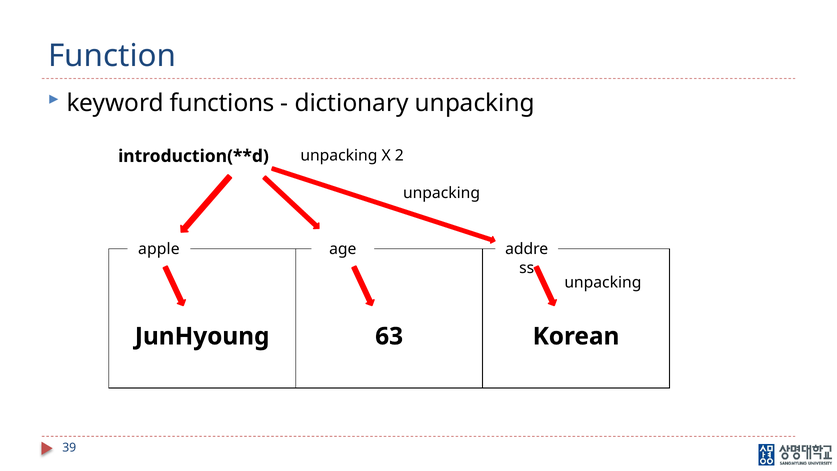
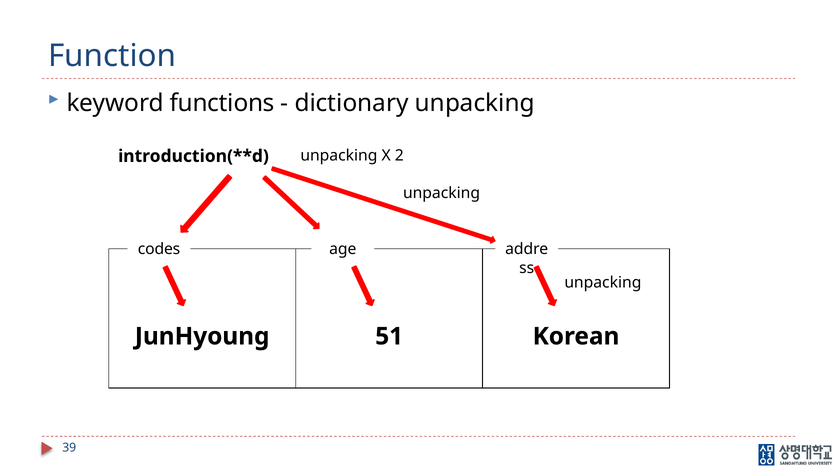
apple: apple -> codes (159, 249)
63: 63 -> 51 (389, 336)
